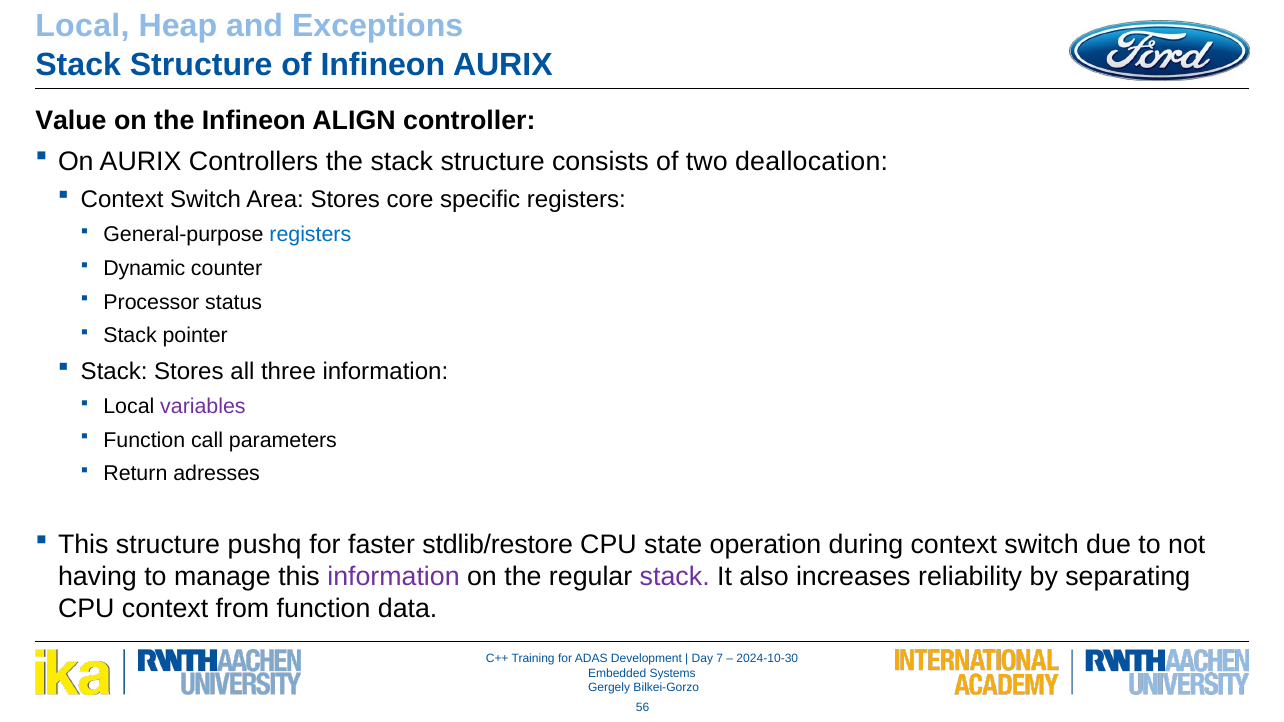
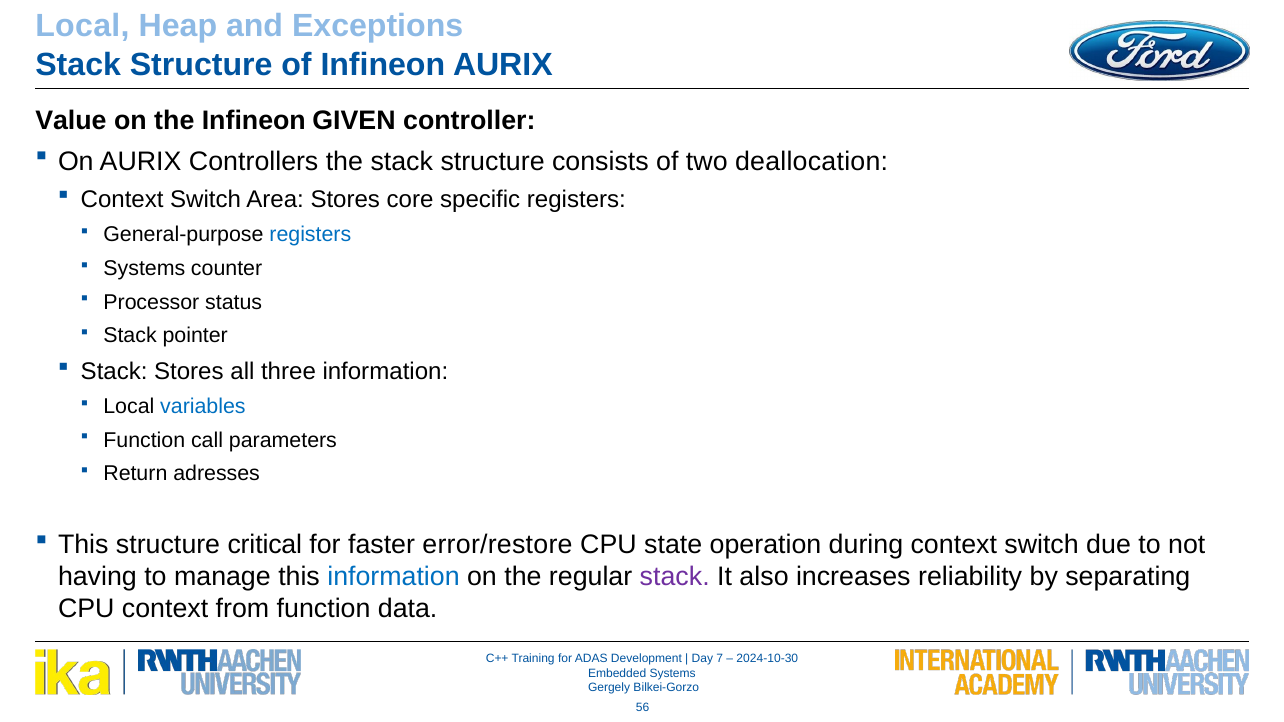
ALIGN: ALIGN -> GIVEN (354, 121)
Dynamic: Dynamic -> Systems (144, 269)
variables colour: purple -> blue (203, 407)
pushq: pushq -> critical (265, 545)
stdlib/restore: stdlib/restore -> error/restore (498, 545)
information colour: purple -> blue (394, 577)
